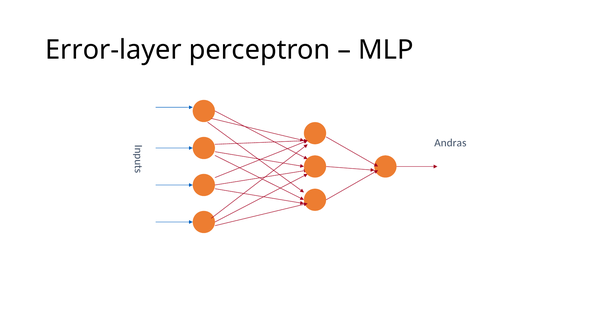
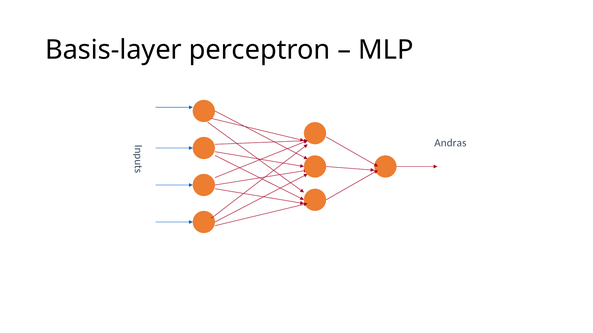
Error-layer: Error-layer -> Basis-layer (114, 50)
